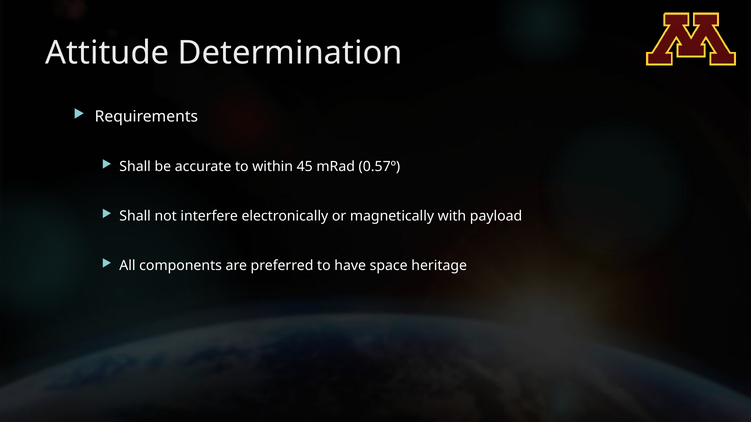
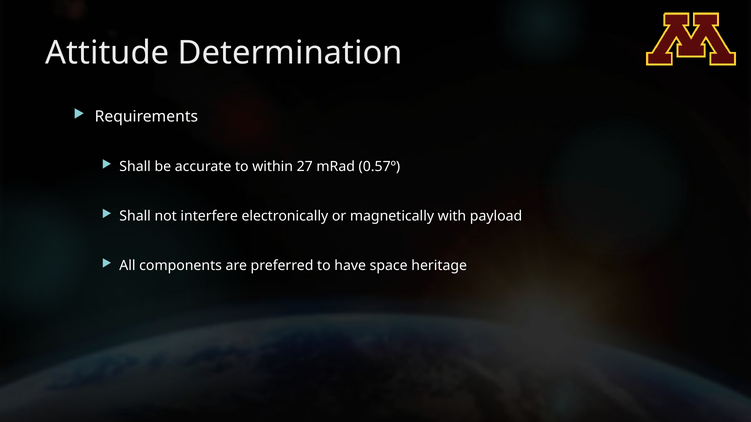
45: 45 -> 27 (305, 167)
